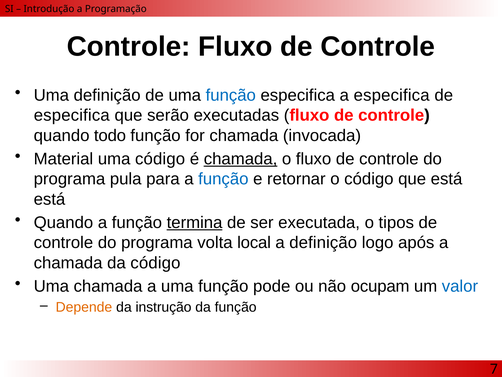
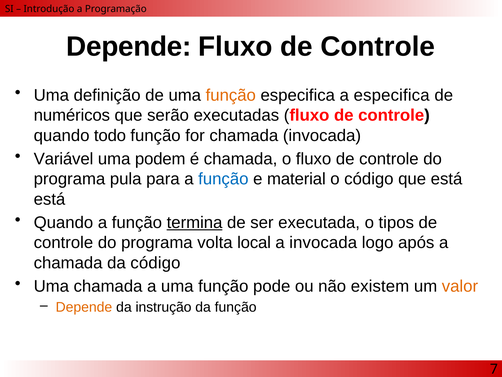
Controle: Controle -> Depende (129, 46)
função colour: blue -> orange (231, 95)
especifica: especifica -> numéricos (72, 115)
Material: Material -> Variável (64, 159)
uma código: código -> podem (160, 159)
chamada underline: present -> none (241, 159)
retornar: retornar -> material (296, 179)
a definição: definição -> invocada (323, 242)
ocupam: ocupam -> existem (380, 286)
valor colour: blue -> orange (460, 286)
